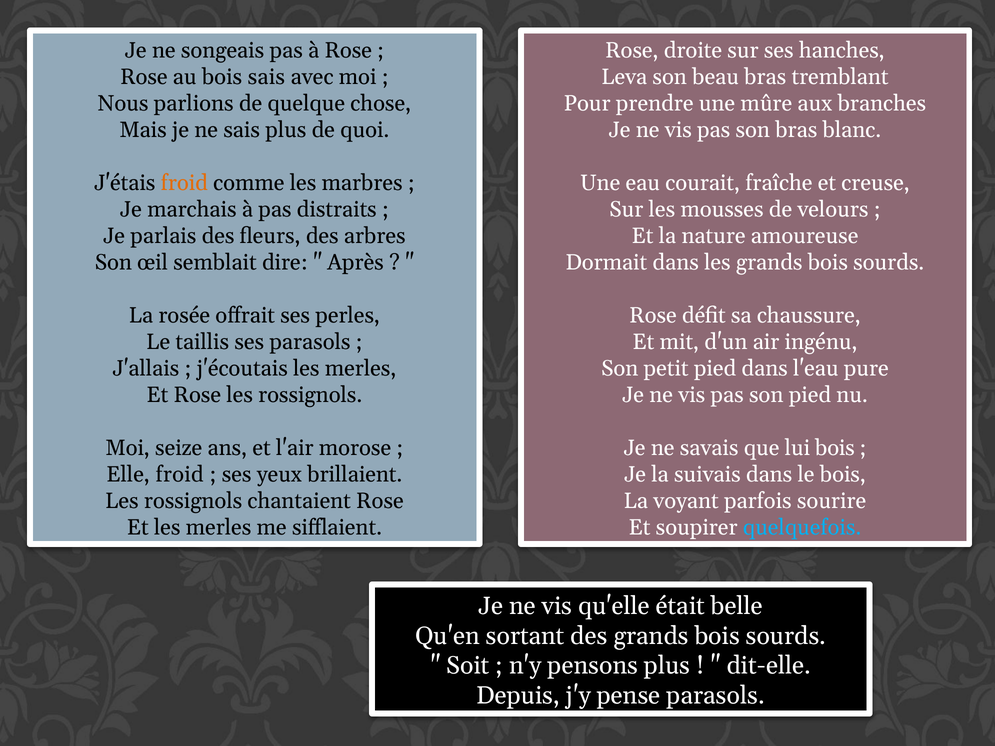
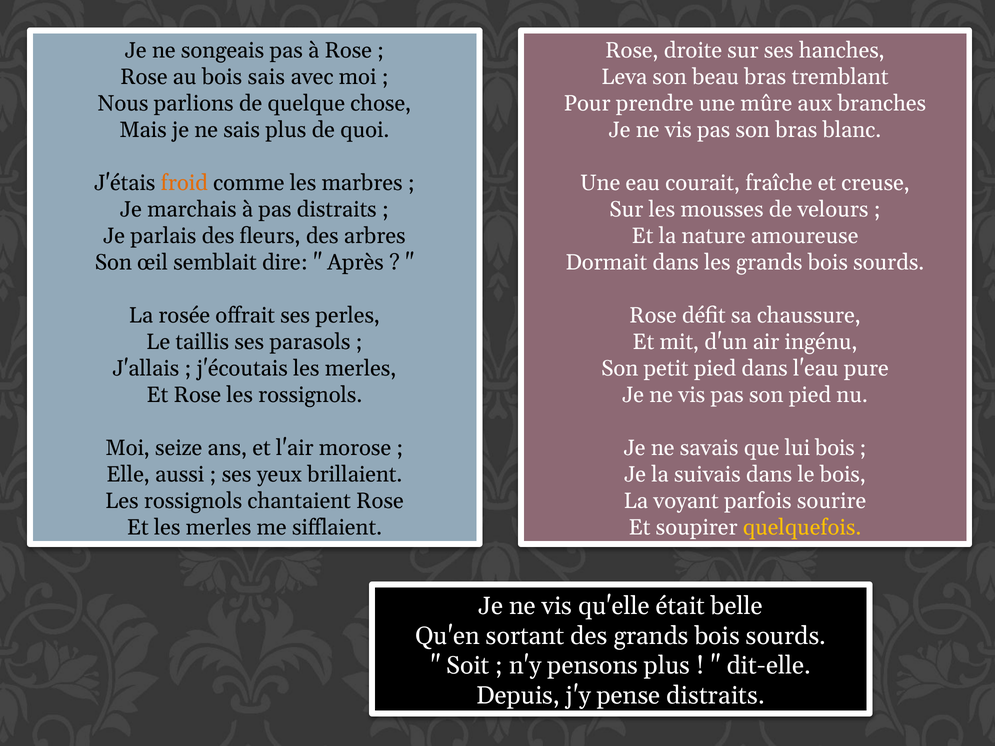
Elle froid: froid -> aussi (180, 475)
quelquefois colour: light blue -> yellow (802, 528)
pense parasols: parasols -> distraits (716, 696)
